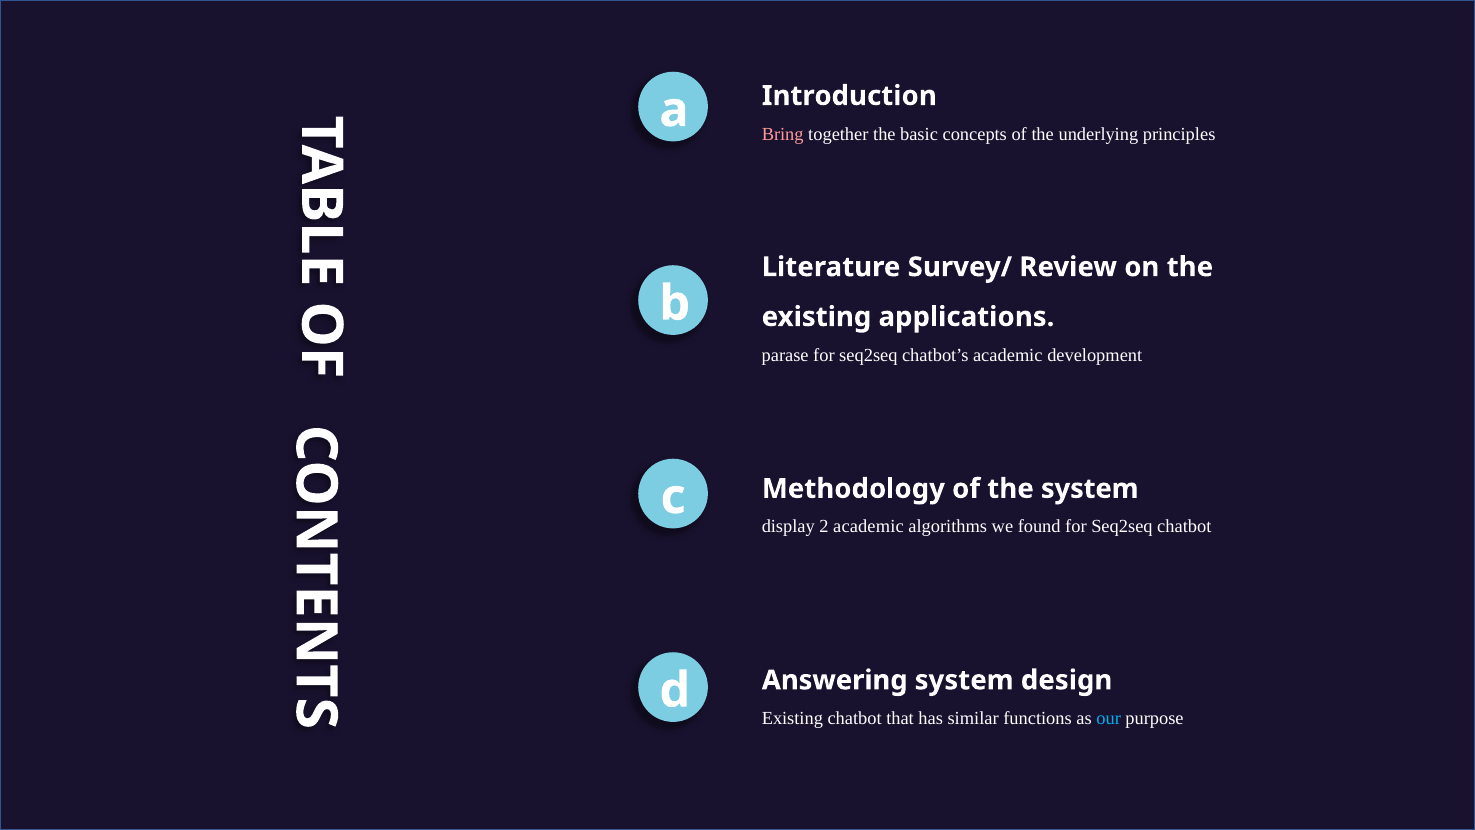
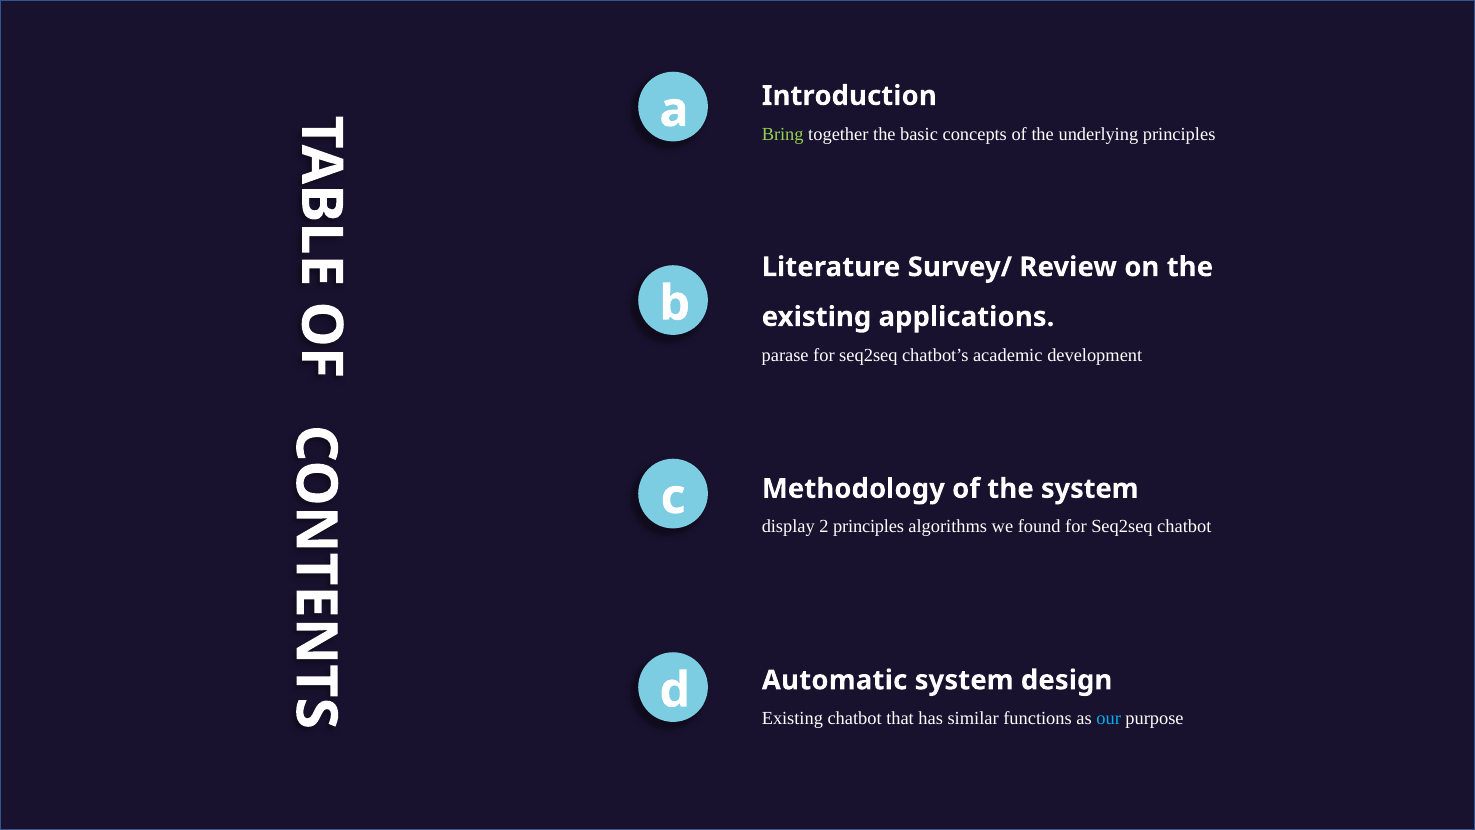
Bring colour: pink -> light green (783, 134)
2 academic: academic -> principles (869, 527)
Answering: Answering -> Automatic (835, 680)
